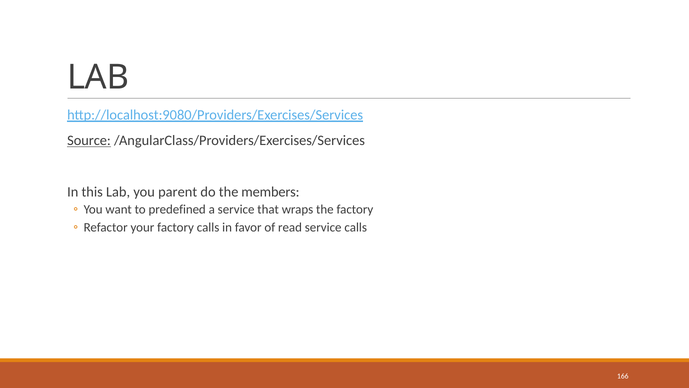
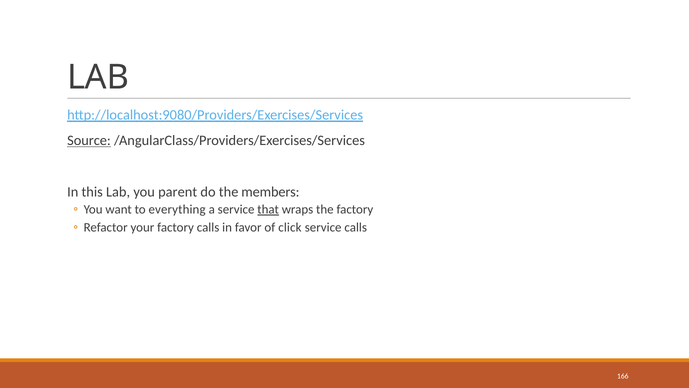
predefined: predefined -> everything (177, 209)
that underline: none -> present (268, 209)
read: read -> click (290, 227)
